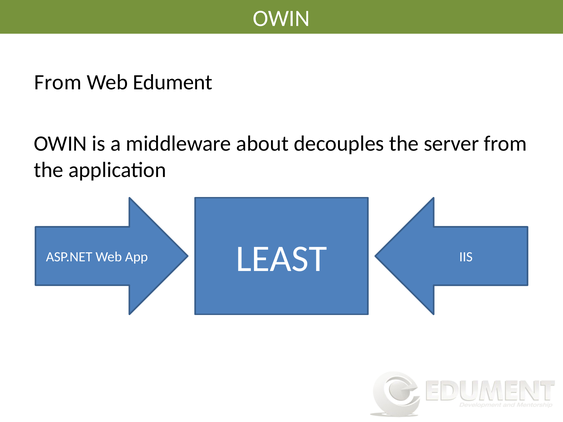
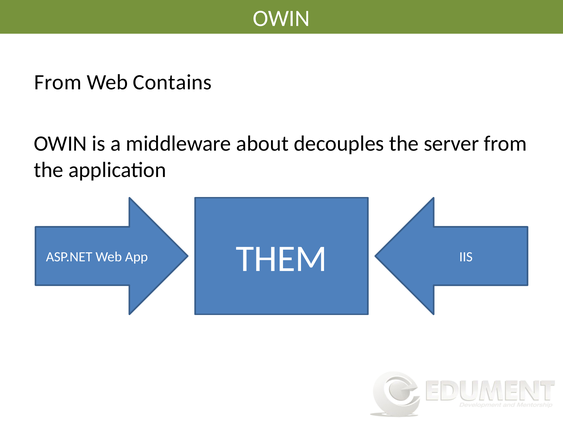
Edument: Edument -> Contains (172, 82)
LEAST: LEAST -> THEM (282, 259)
